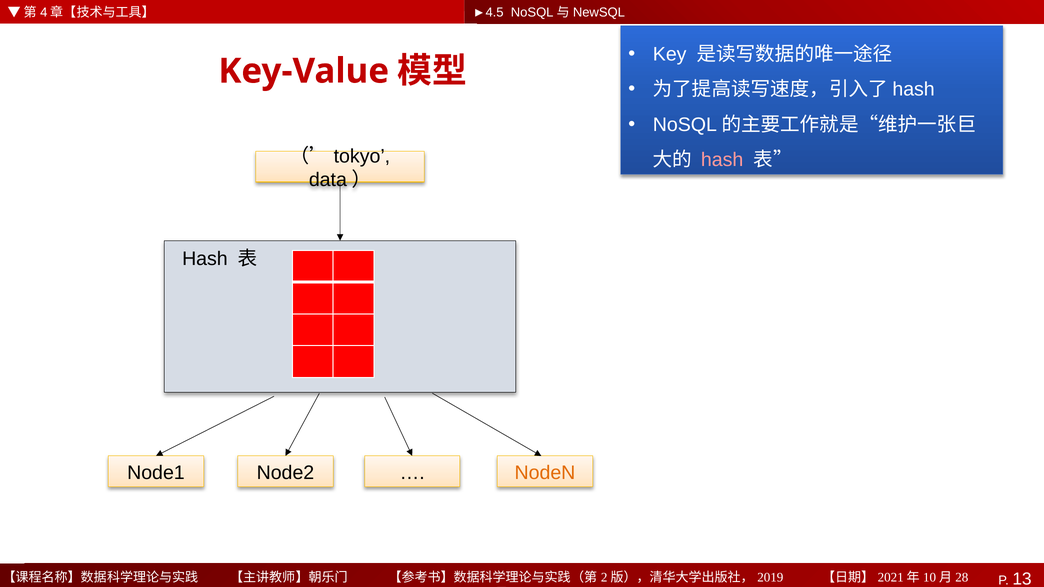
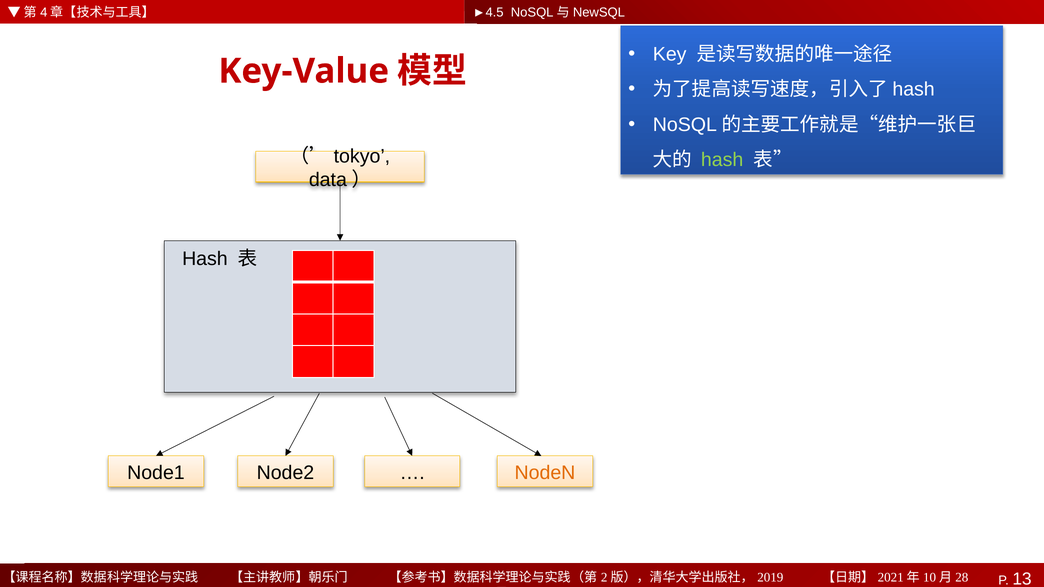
hash colour: pink -> light green (722, 160)
